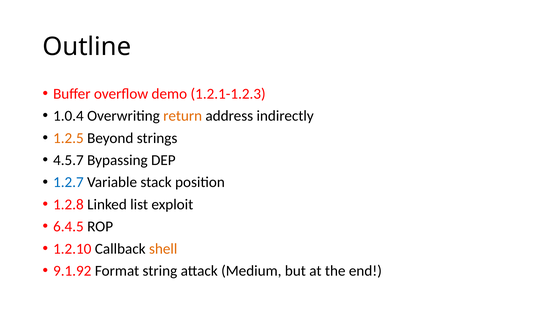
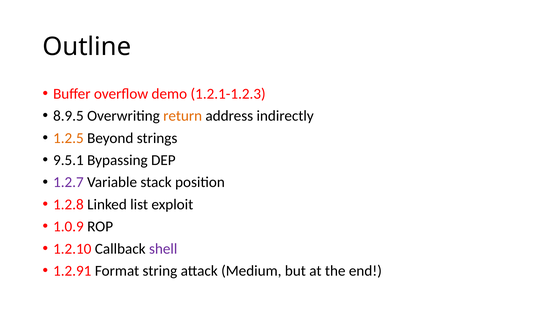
1.0.4: 1.0.4 -> 8.9.5 (68, 116)
4.5.7: 4.5.7 -> 9.5.1 (68, 160)
1.2.7 colour: blue -> purple (68, 183)
6.4.5: 6.4.5 -> 1.0.9 (68, 227)
shell colour: orange -> purple (163, 249)
9.1.92: 9.1.92 -> 1.2.91 (72, 271)
